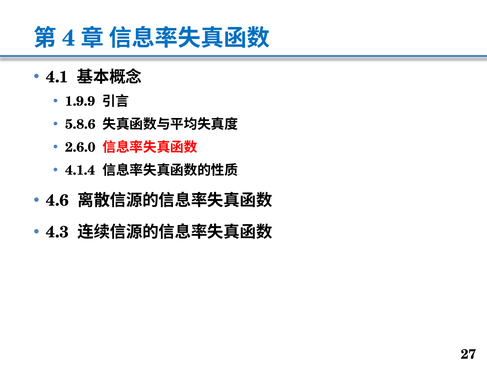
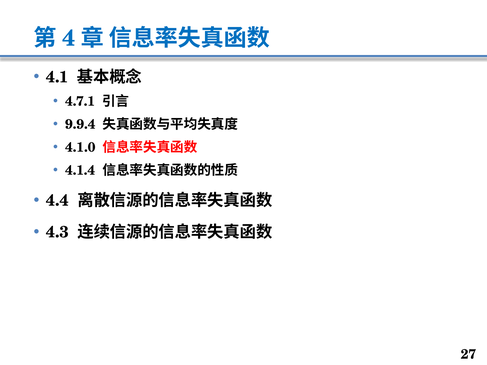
1.9.9: 1.9.9 -> 4.7.1 (80, 101)
5.8.6: 5.8.6 -> 9.9.4 (80, 124)
2.6.0: 2.6.0 -> 4.1.0 (80, 147)
4.6: 4.6 -> 4.4 (57, 201)
